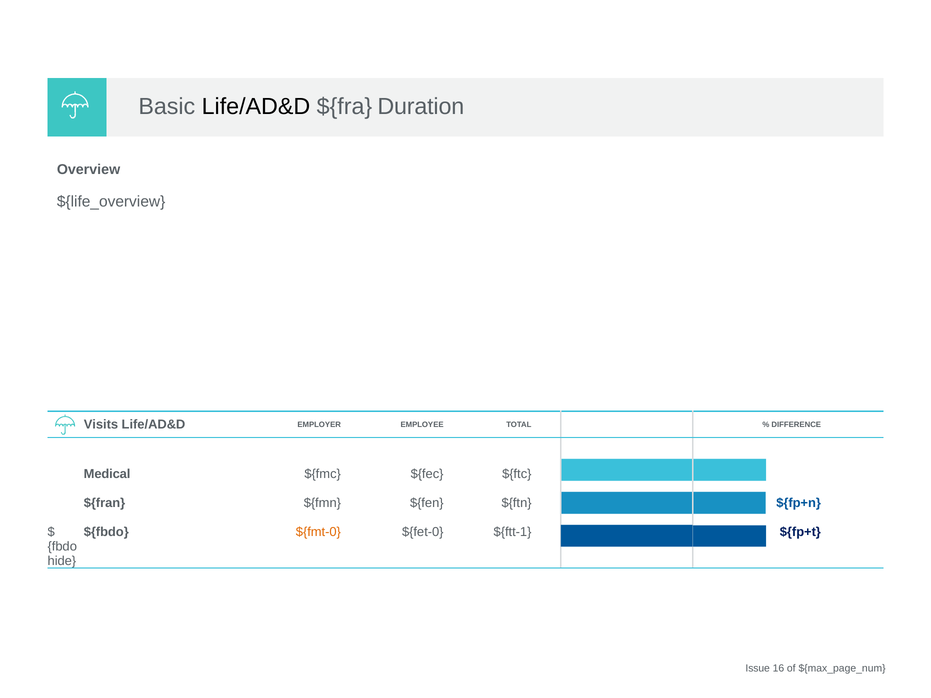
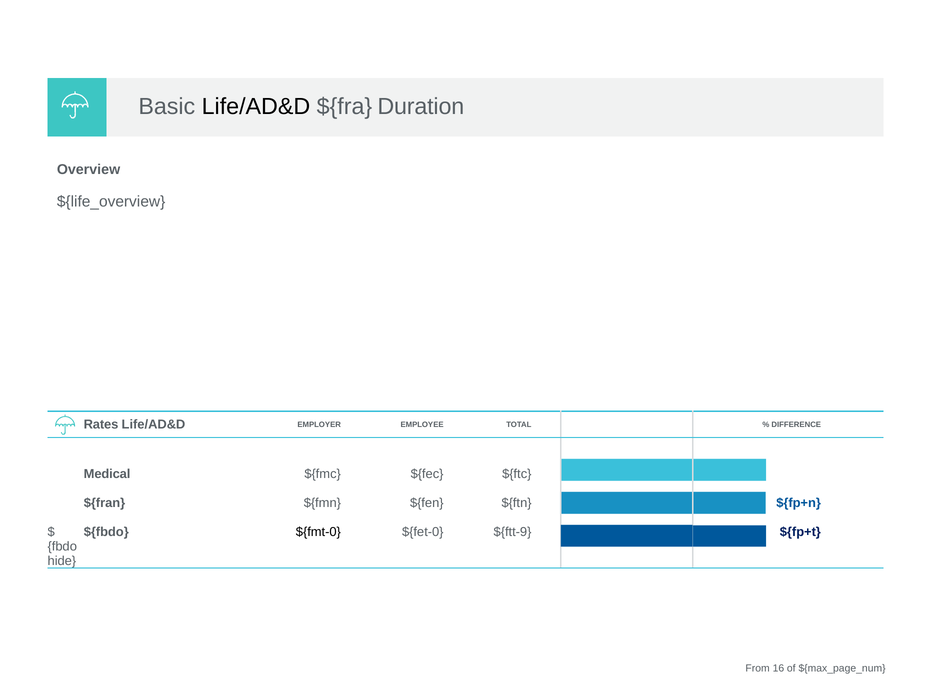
Visits: Visits -> Rates (101, 425)
${fmt-0 colour: orange -> black (318, 532)
${ftt-1: ${ftt-1 -> ${ftt-9 (513, 532)
Issue: Issue -> From (758, 669)
